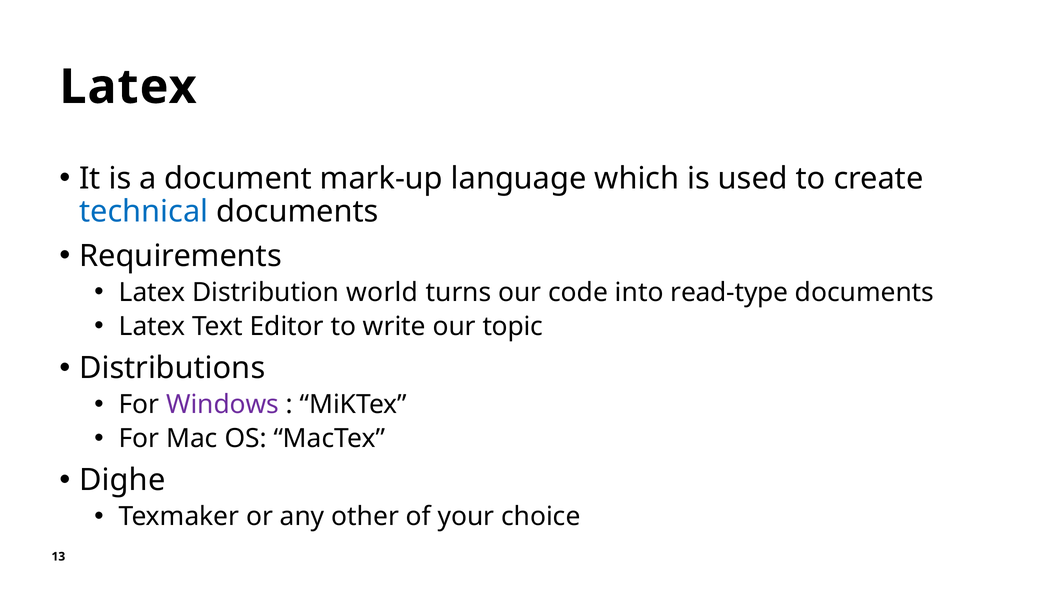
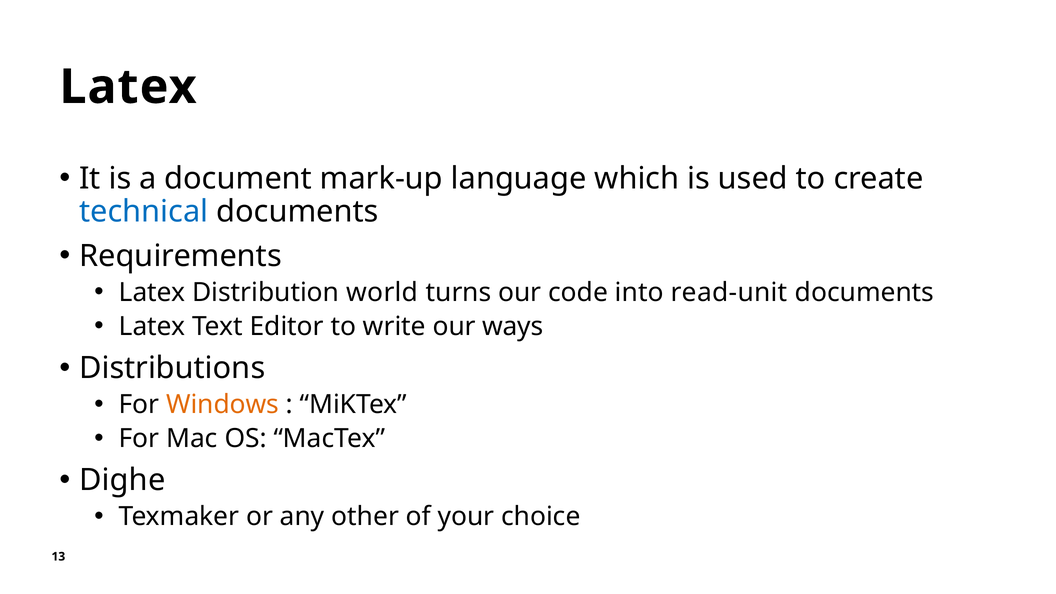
read-type: read-type -> read-unit (729, 292)
topic: topic -> ways (513, 326)
Windows colour: purple -> orange (223, 404)
